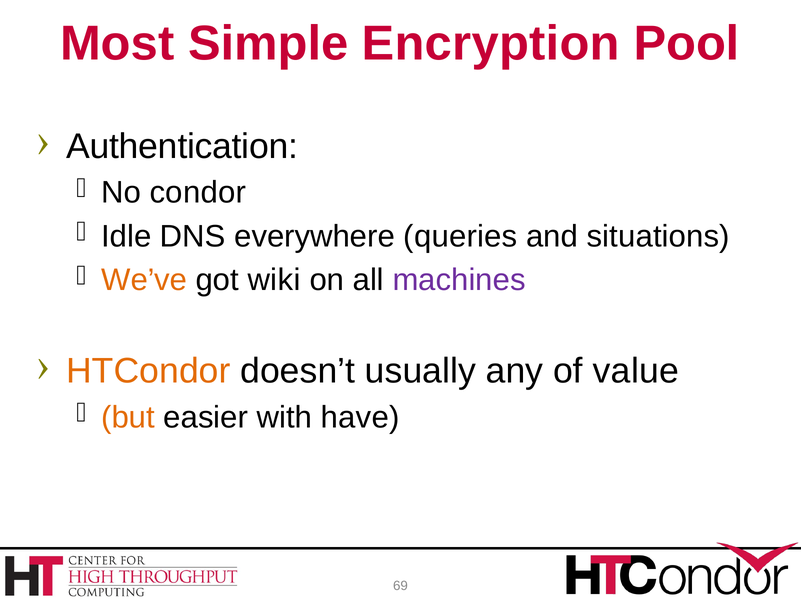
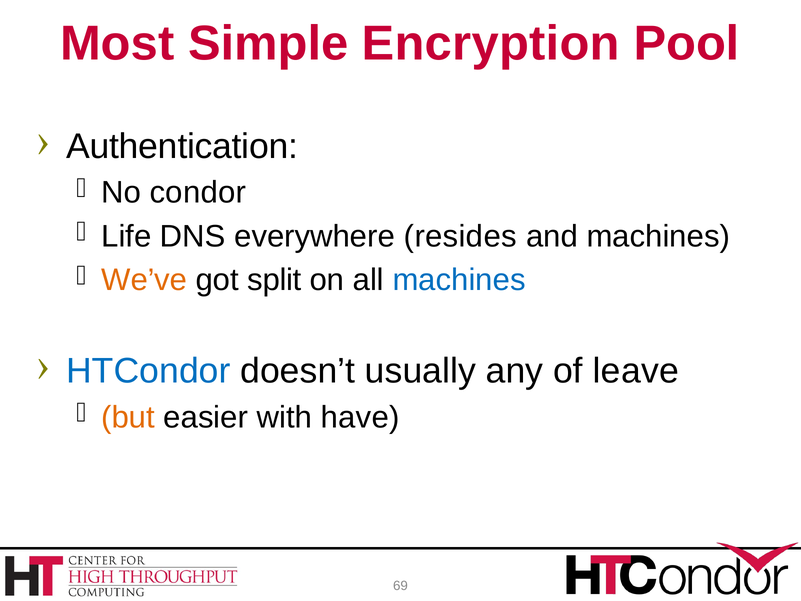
Idle: Idle -> Life (126, 236)
queries: queries -> resides (460, 236)
and situations: situations -> machines (658, 236)
wiki: wiki -> split (274, 280)
machines colour: purple -> blue (459, 280)
HTCondor colour: orange -> blue (148, 371)
value: value -> leave (636, 371)
